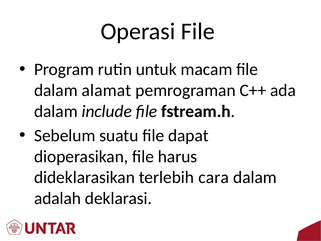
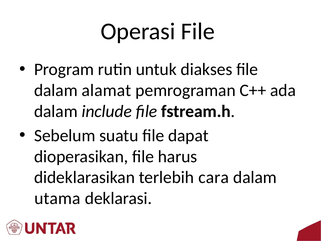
macam: macam -> diakses (207, 69)
adalah: adalah -> utama (57, 198)
